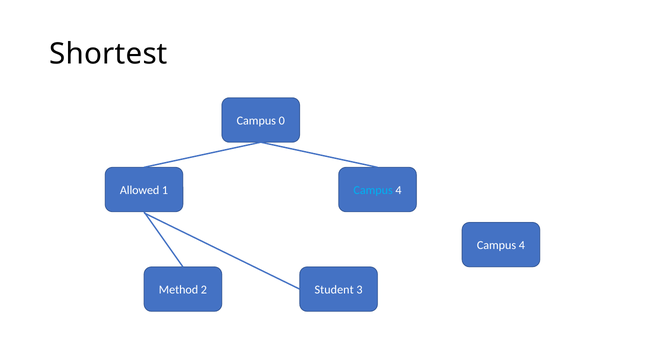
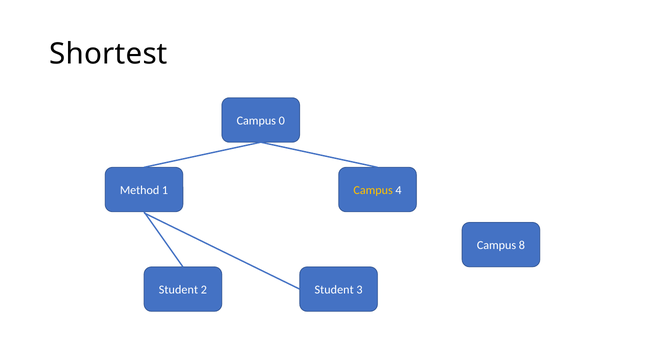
Allowed: Allowed -> Method (140, 190)
Campus colour: light blue -> yellow (373, 190)
4: 4 -> 8 (522, 245)
Method: Method -> Student (178, 290)
